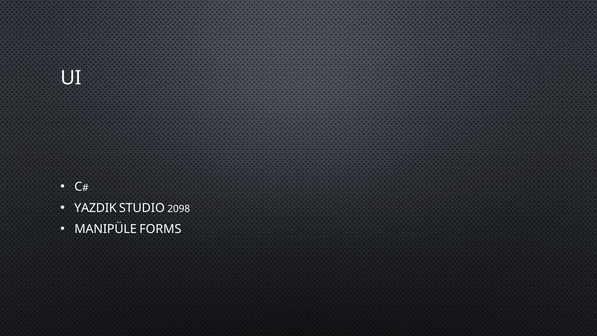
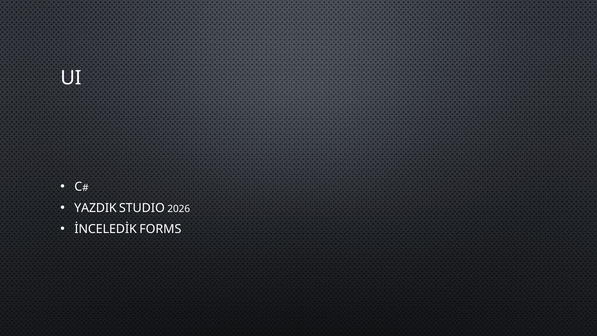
2098: 2098 -> 2026 (179, 209)
MANIPÜLE: MANIPÜLE -> İNCELEDİK (106, 229)
